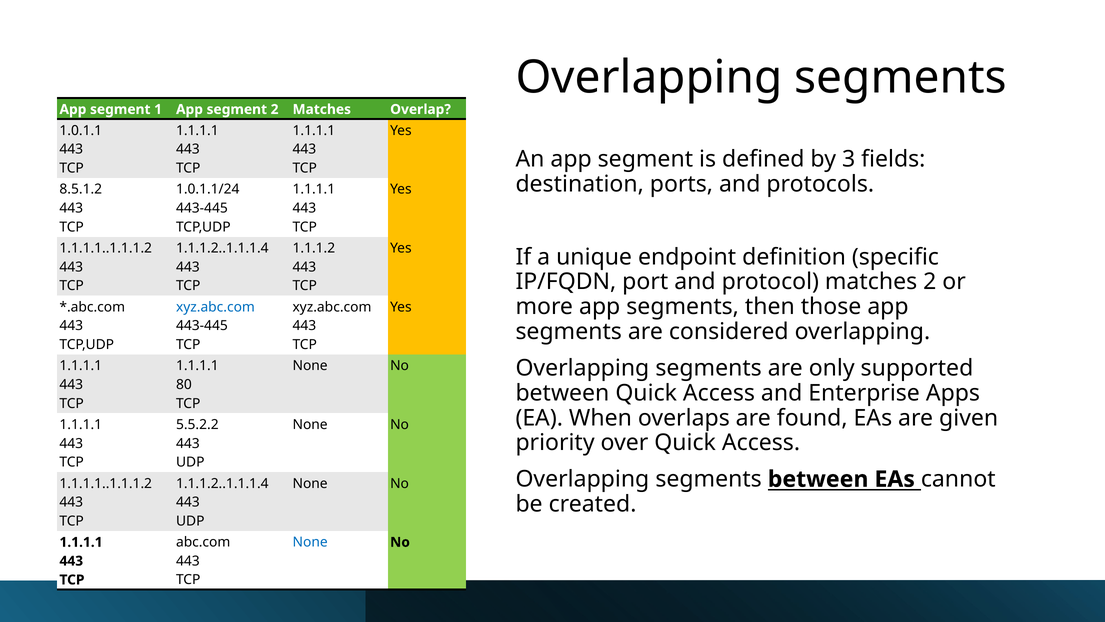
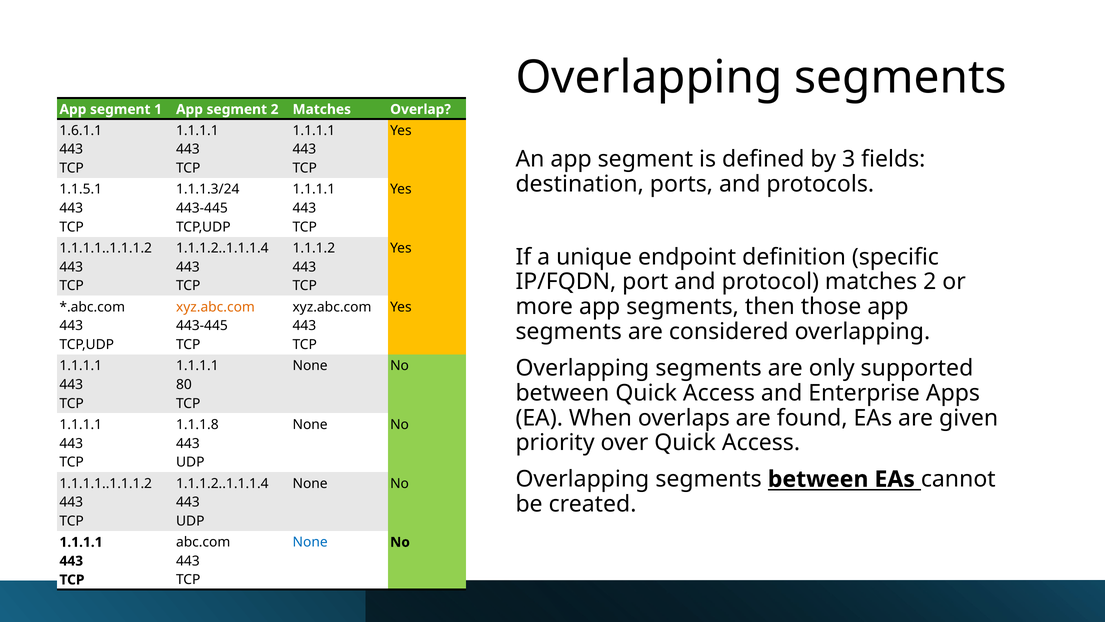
1.0.1.1: 1.0.1.1 -> 1.6.1.1 (81, 131)
8.5.1.2: 8.5.1.2 -> 1.1.5.1 (81, 189)
1.0.1.1/24: 1.0.1.1/24 -> 1.1.1.3/24 (208, 189)
xyz.abc.com colour: blue -> orange (215, 307)
5.5.2.2: 5.5.2.2 -> 1.1.1.8 (197, 424)
